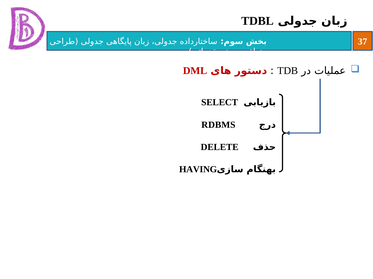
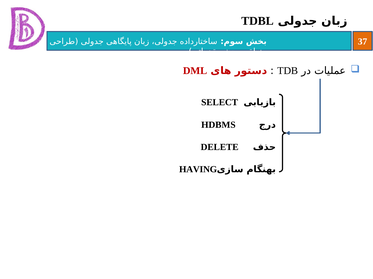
RDBMS: RDBMS -> HDBMS (218, 125)
